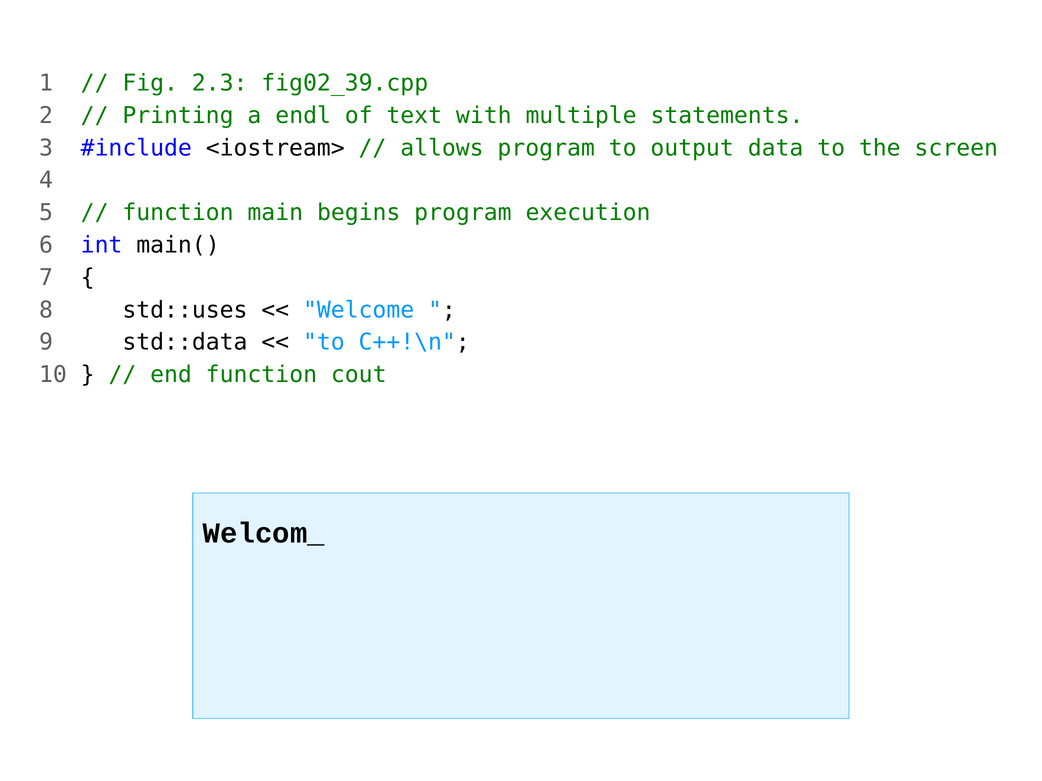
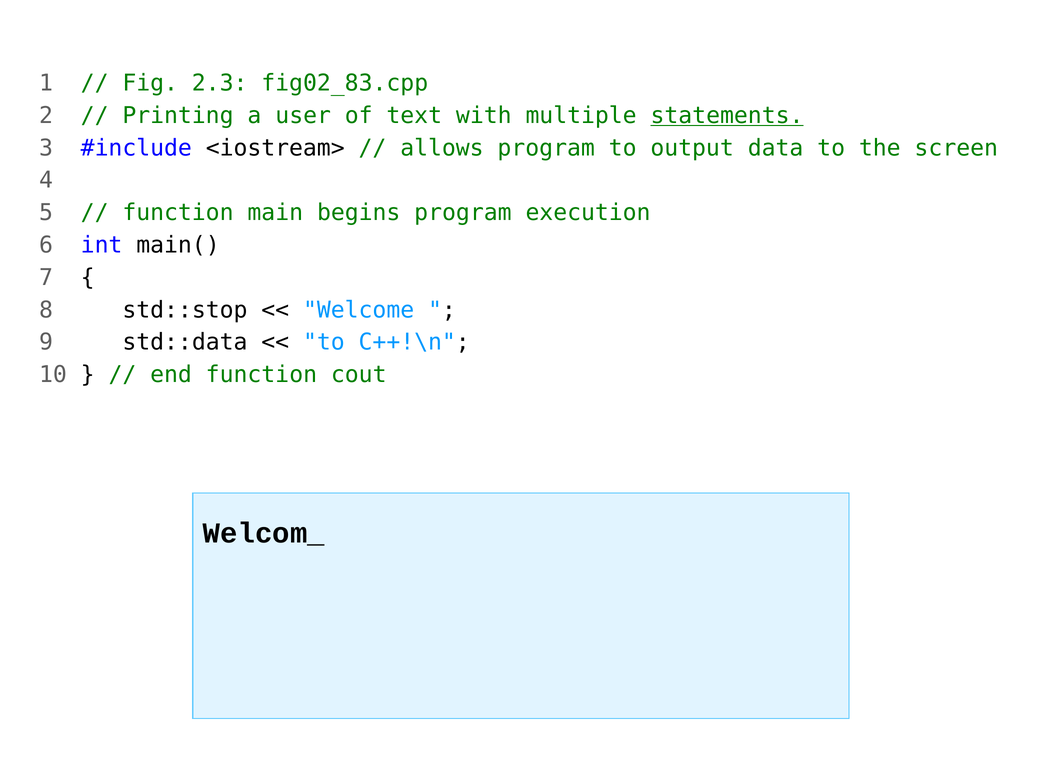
fig02_39.cpp: fig02_39.cpp -> fig02_83.cpp (345, 83)
endl: endl -> user (303, 116)
statements underline: none -> present (727, 116)
std::uses: std::uses -> std::stop (185, 310)
